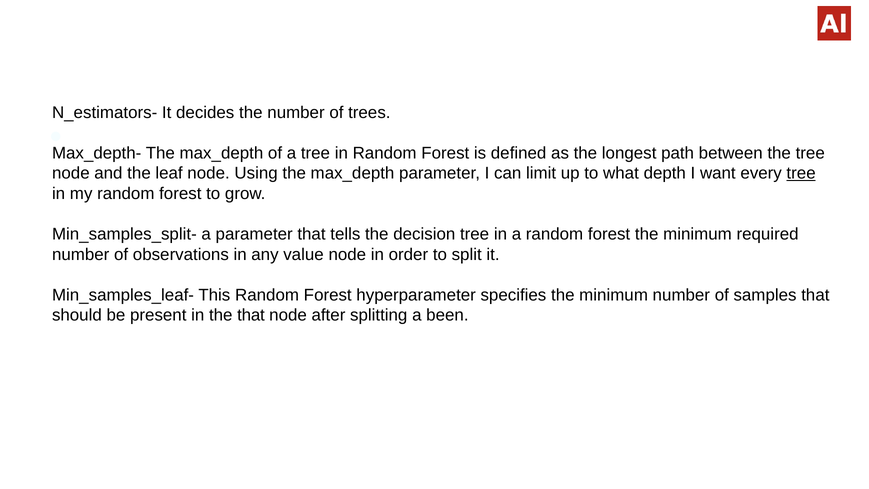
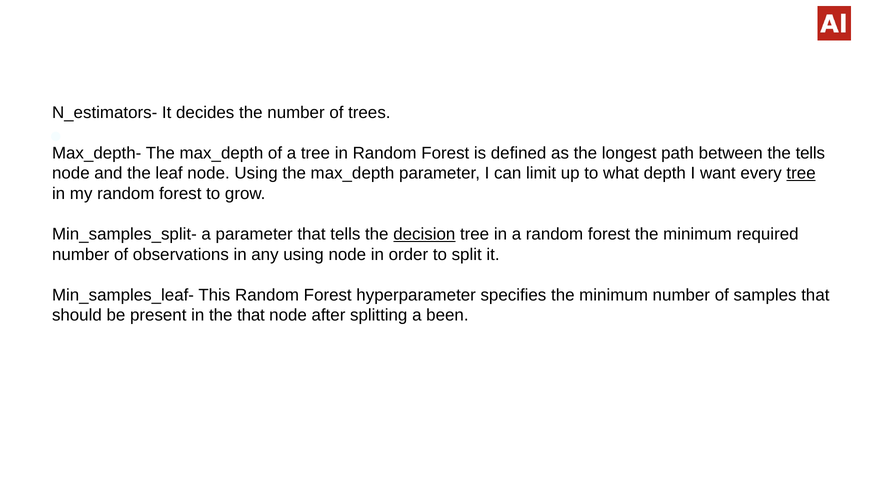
the tree: tree -> tells (810, 153)
decision underline: none -> present (424, 234)
any value: value -> using (304, 254)
